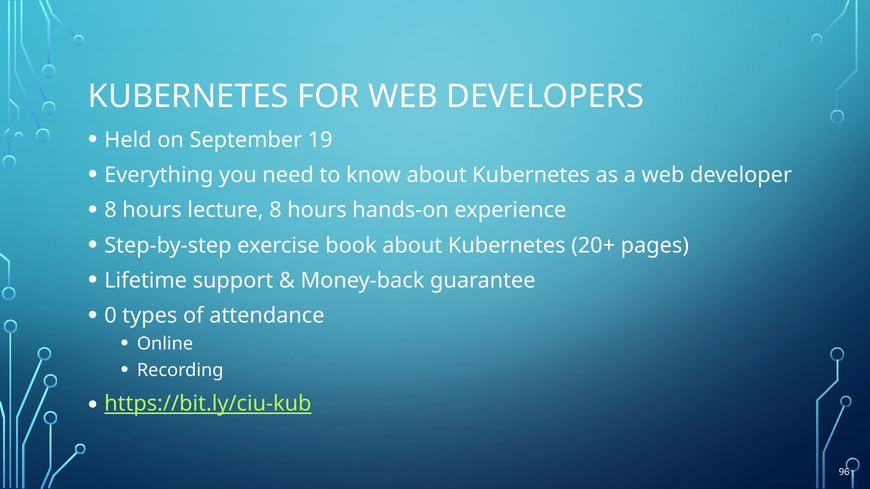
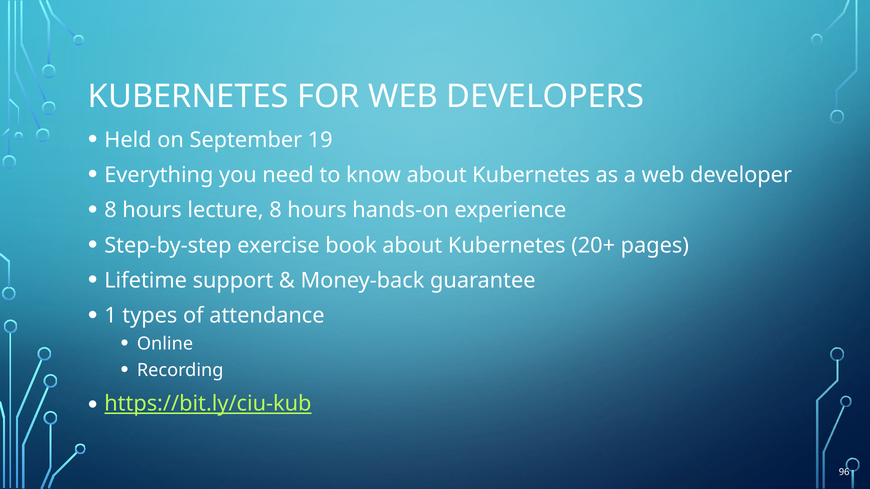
0: 0 -> 1 (111, 316)
